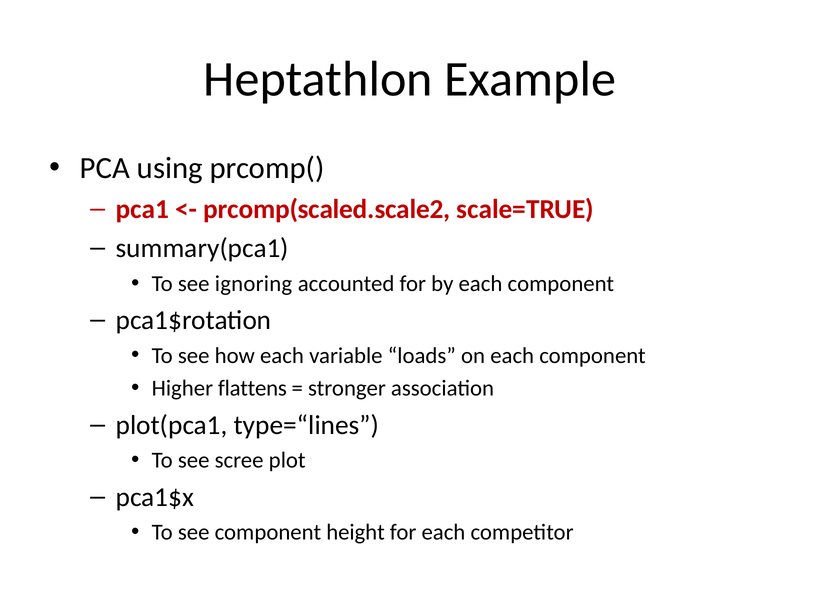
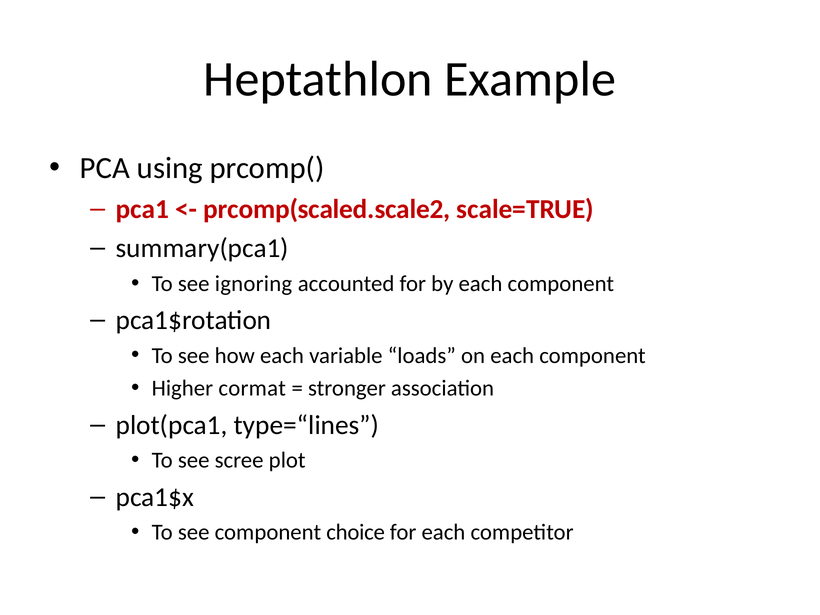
flattens: flattens -> cormat (252, 388)
height: height -> choice (356, 532)
